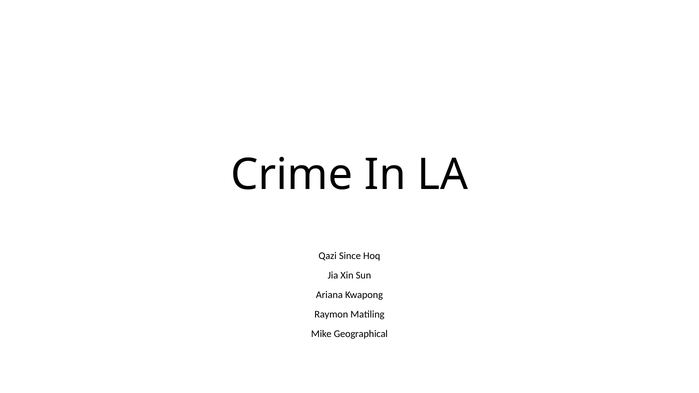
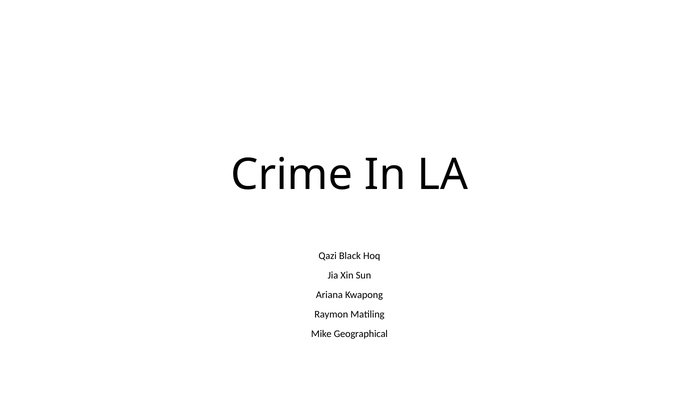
Since: Since -> Black (350, 256)
